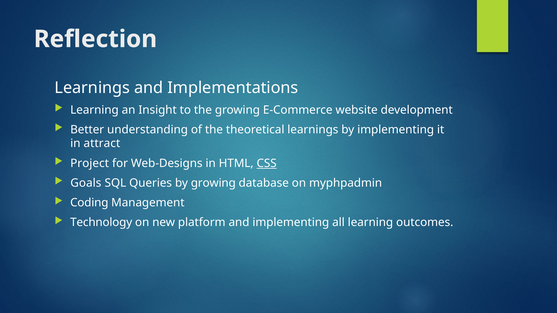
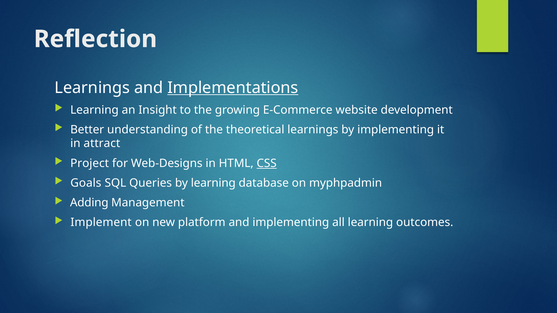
Implementations underline: none -> present (233, 88)
by growing: growing -> learning (213, 183)
Coding: Coding -> Adding (89, 203)
Technology: Technology -> Implement (101, 223)
